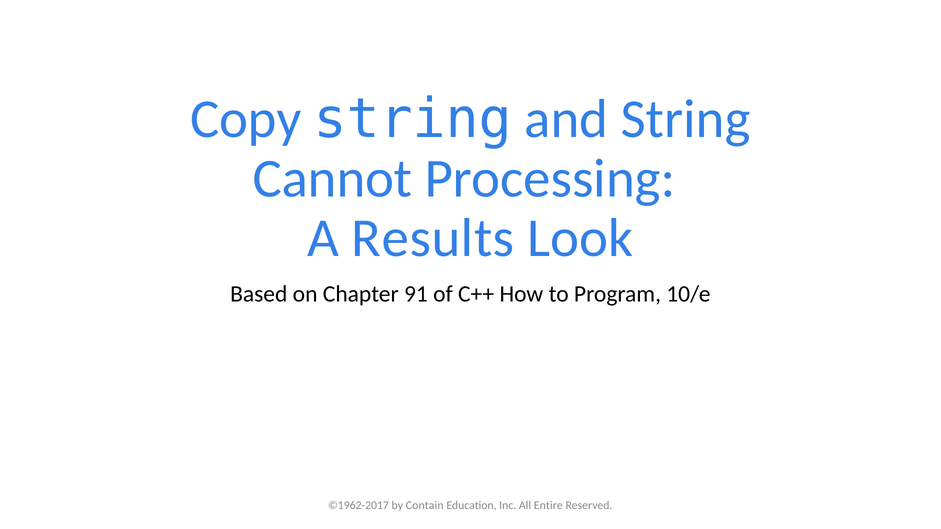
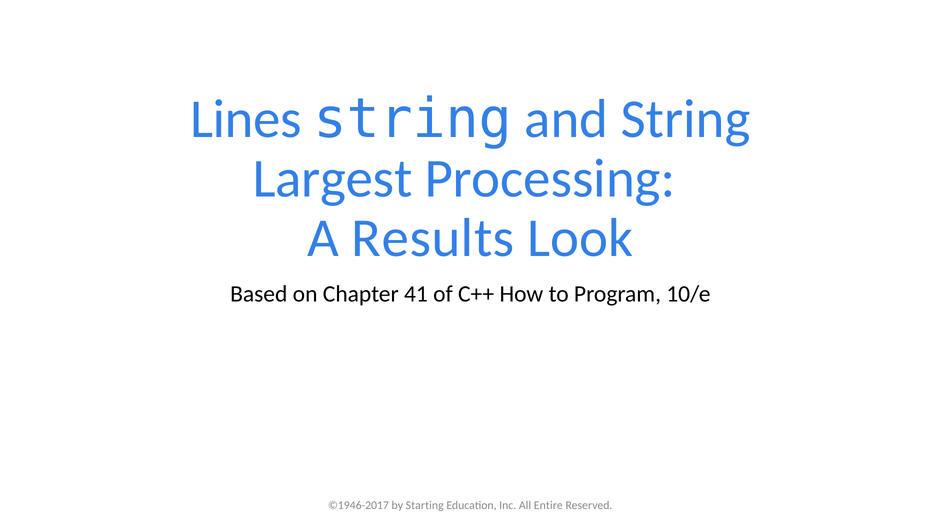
Copy: Copy -> Lines (246, 119)
Cannot: Cannot -> Largest (333, 179)
91: 91 -> 41 (416, 294)
©1962-2017: ©1962-2017 -> ©1946-2017 (358, 505)
Contain: Contain -> Starting (425, 505)
